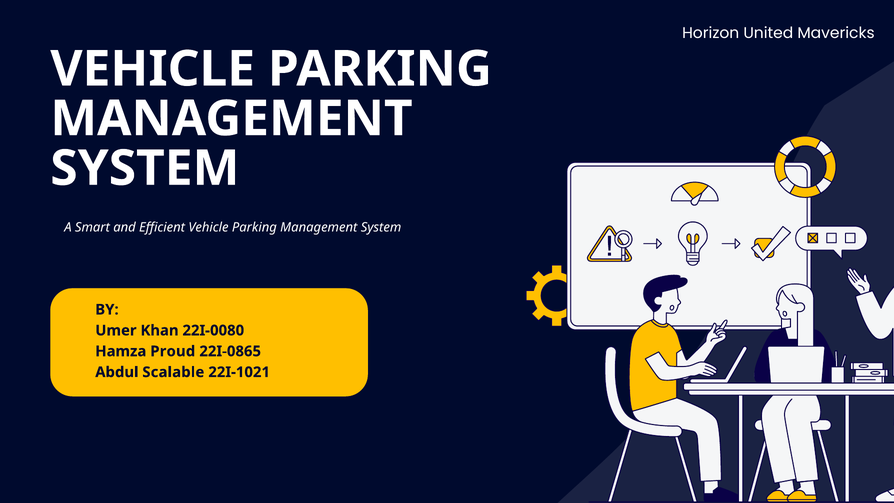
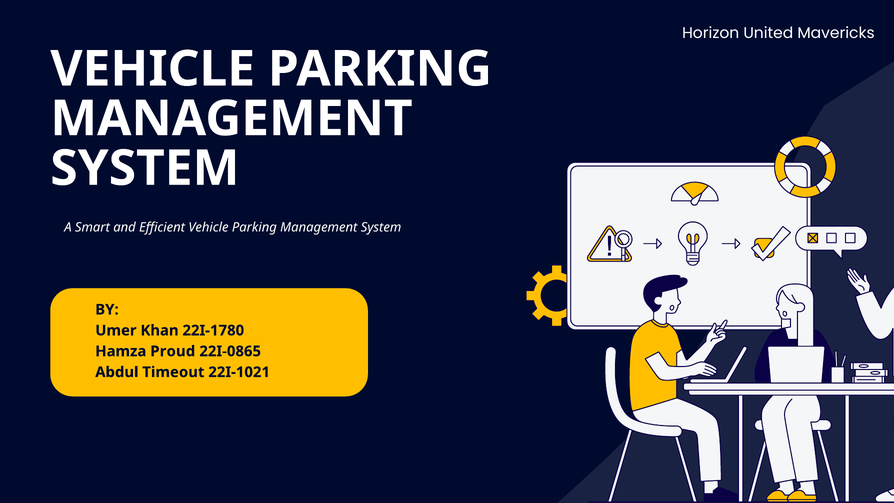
22I-0080: 22I-0080 -> 22I-1780 (213, 330)
Scalable: Scalable -> Timeout (173, 372)
